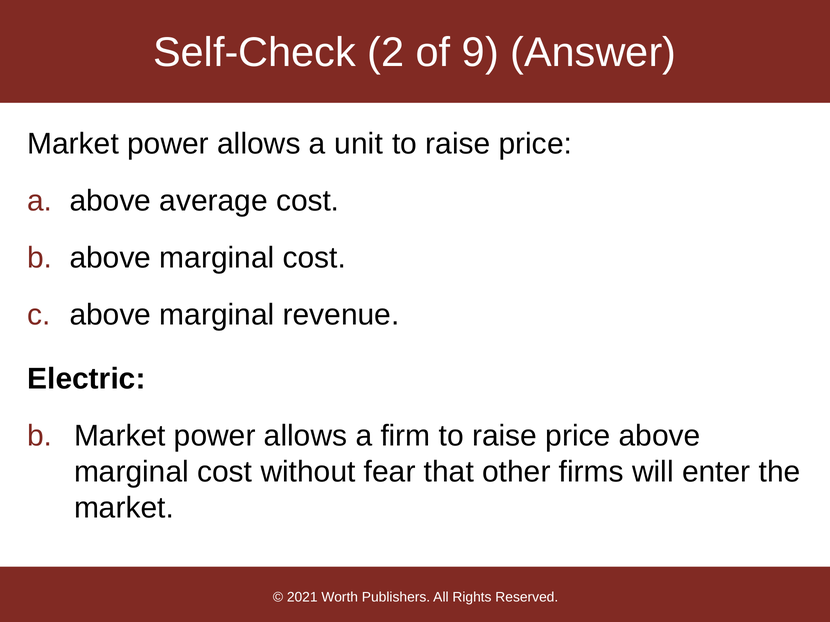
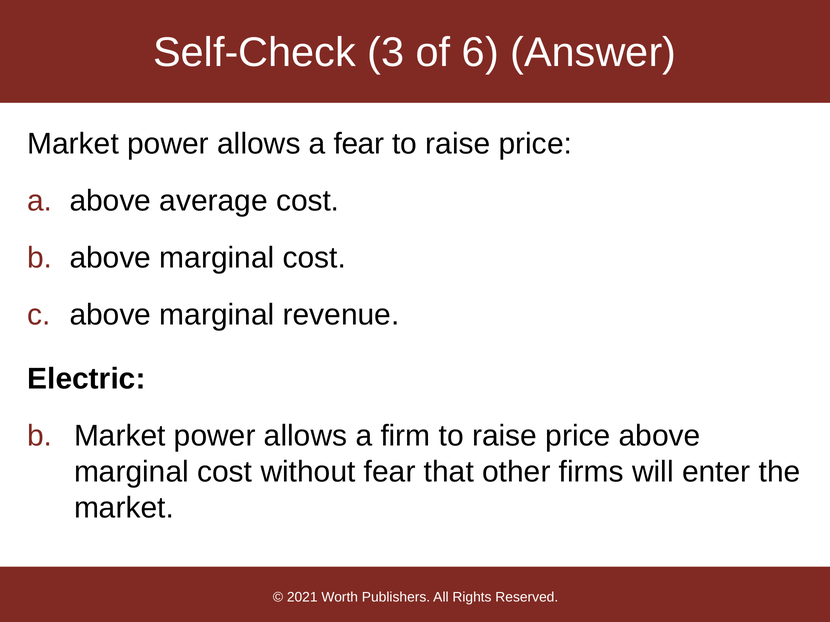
2: 2 -> 3 (386, 53)
9: 9 -> 6 (480, 53)
a unit: unit -> fear (359, 144)
